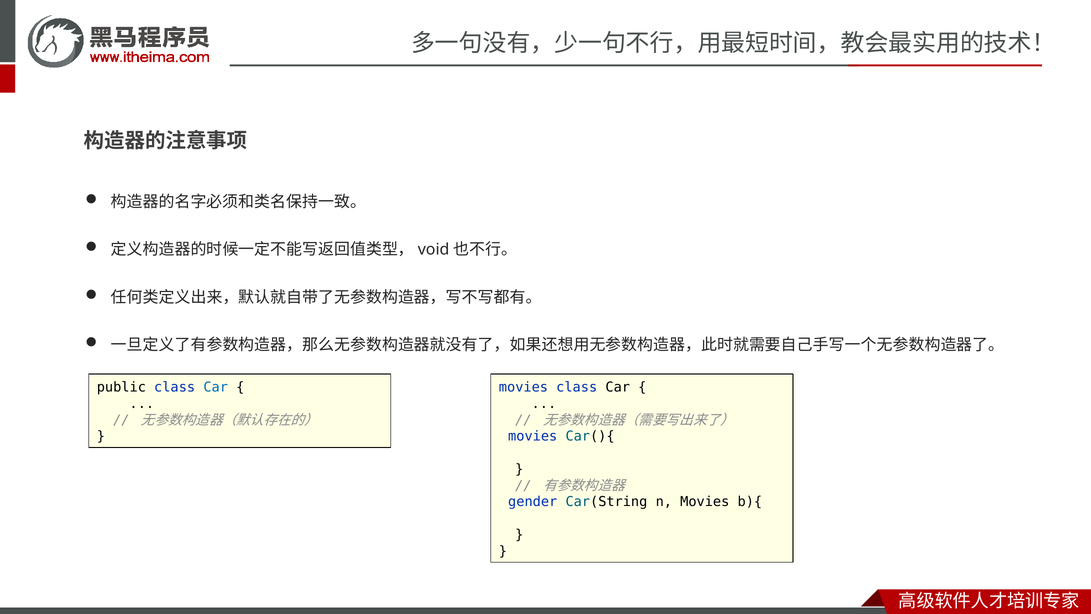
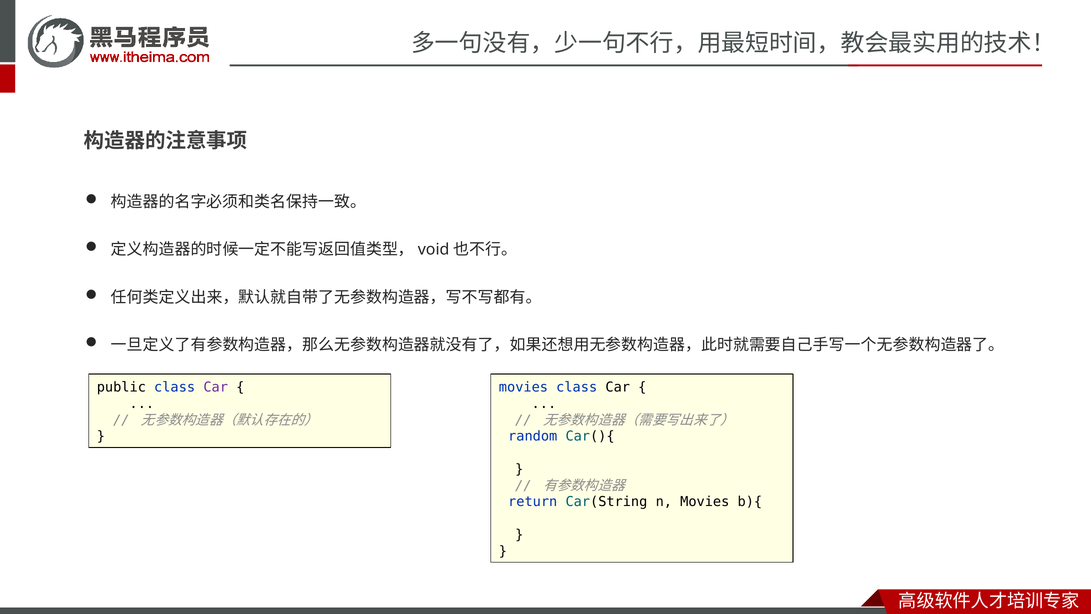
Car colour: blue -> purple (216, 387)
movies: movies -> random (533, 436)
gender: gender -> return (533, 502)
